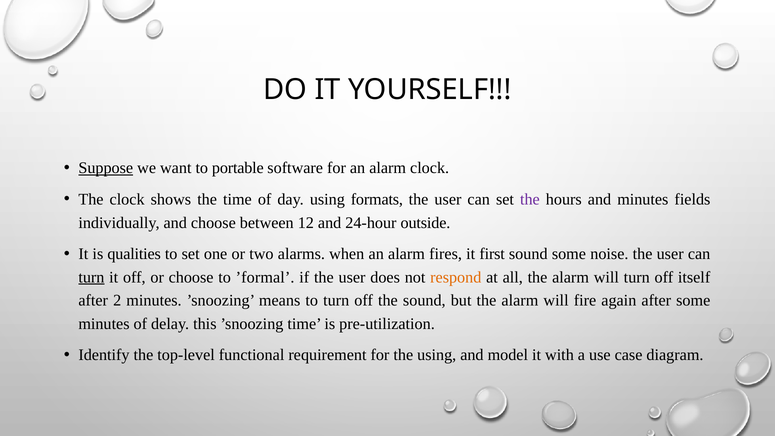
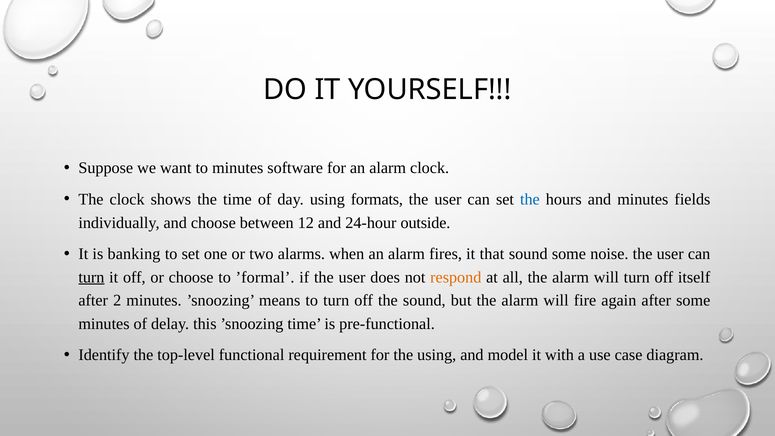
Suppose underline: present -> none (106, 168)
to portable: portable -> minutes (238, 168)
the colour: purple -> blue (530, 199)
qualities: qualities -> banking (134, 254)
first: first -> that (492, 254)
pre-utilization: pre-utilization -> pre-functional (387, 324)
